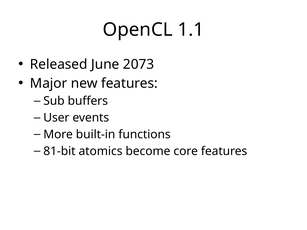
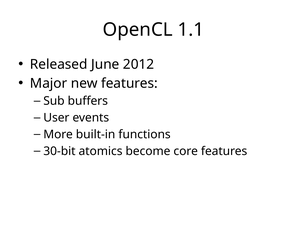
2073: 2073 -> 2012 (139, 64)
81-bit: 81-bit -> 30-bit (59, 151)
